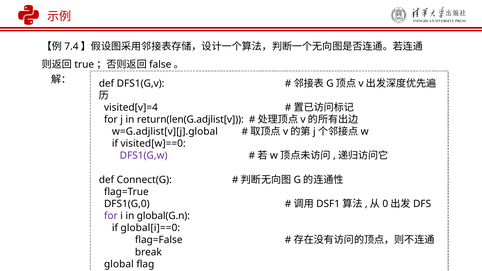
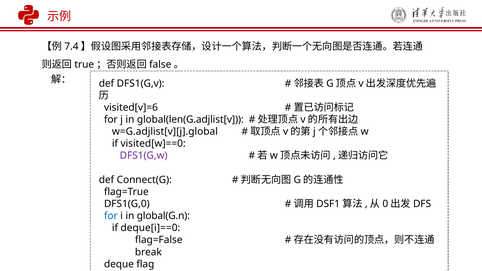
visited[v]=4: visited[v]=4 -> visited[v]=6 (131, 108)
return(len(G.adjlist[v: return(len(G.adjlist[v -> global(len(G.adjlist[v (190, 120)
for colour: purple -> blue (111, 216)
global[i]==0: global[i]==0 -> deque[i]==0 (150, 228)
global: global -> deque (119, 264)
